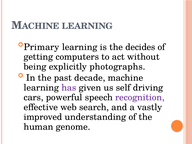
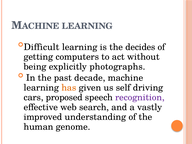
Primary: Primary -> Difficult (42, 47)
has colour: purple -> orange (69, 88)
powerful: powerful -> proposed (64, 97)
